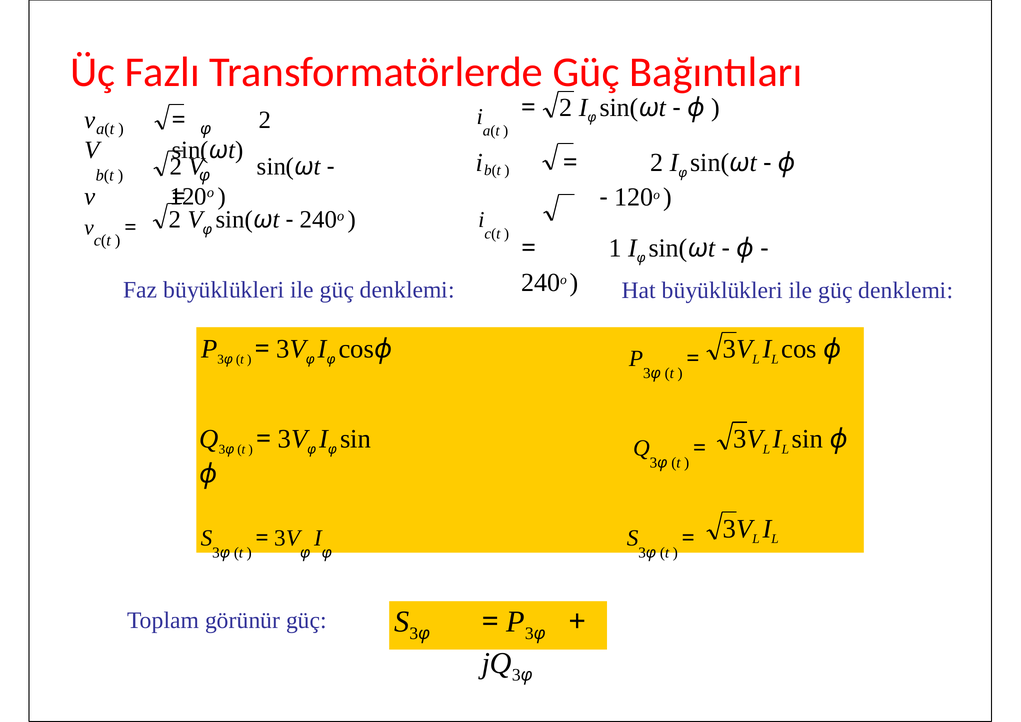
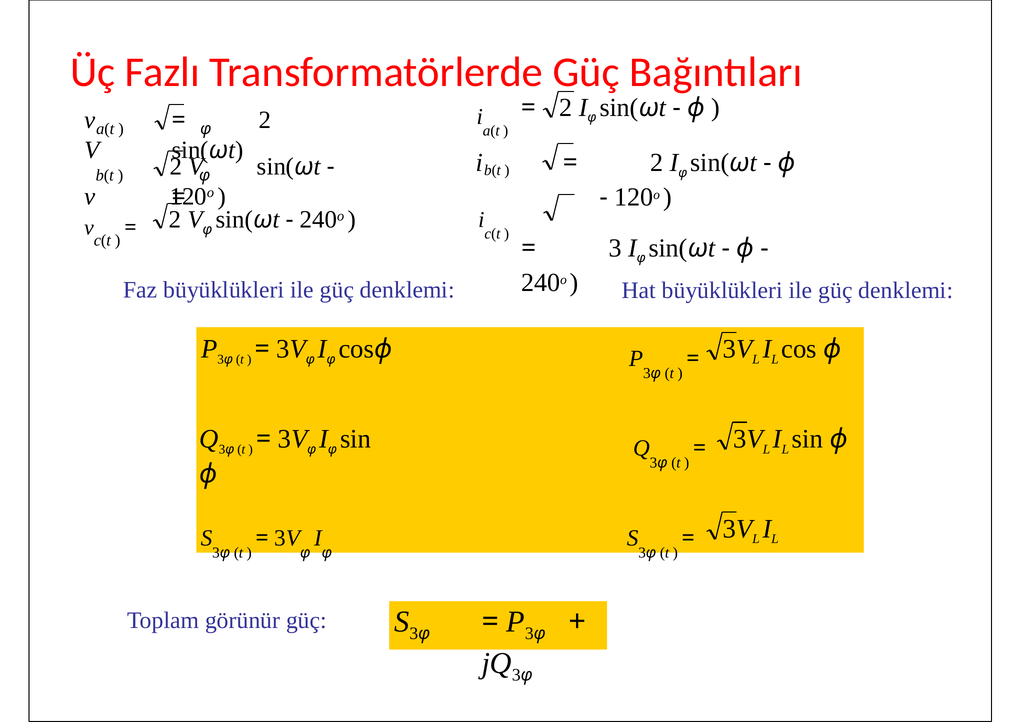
1: 1 -> 3 (615, 248)
